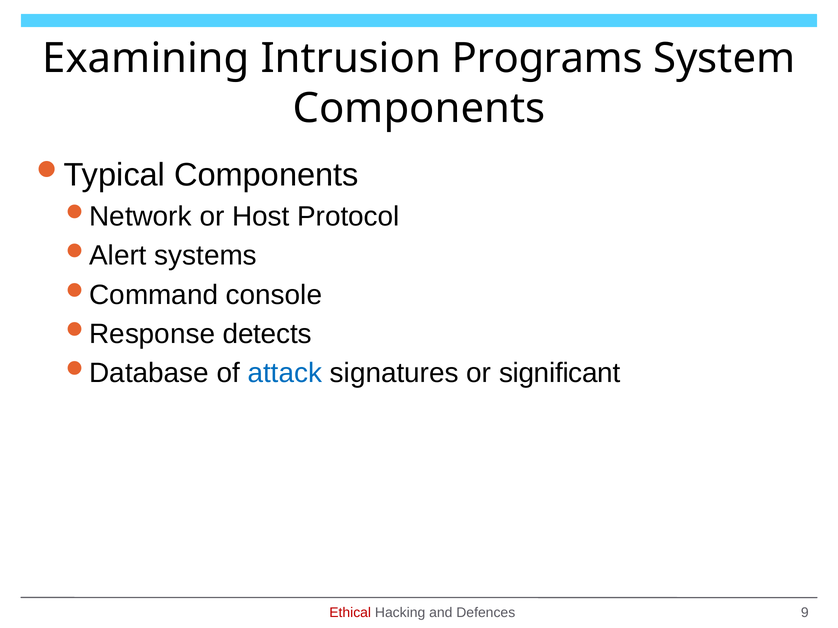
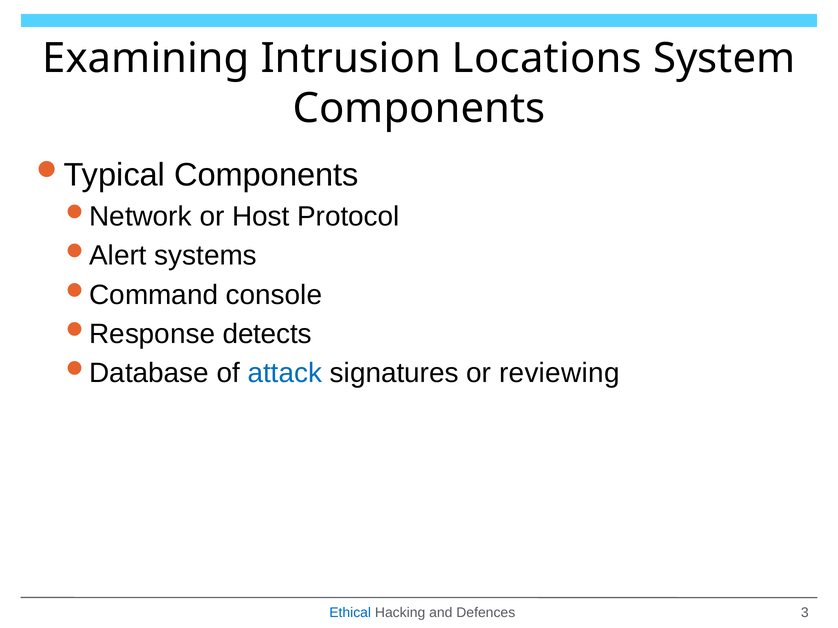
Programs: Programs -> Locations (547, 58)
significant: significant -> reviewing (559, 373)
Ethical colour: red -> blue (350, 613)
9: 9 -> 3 (805, 613)
